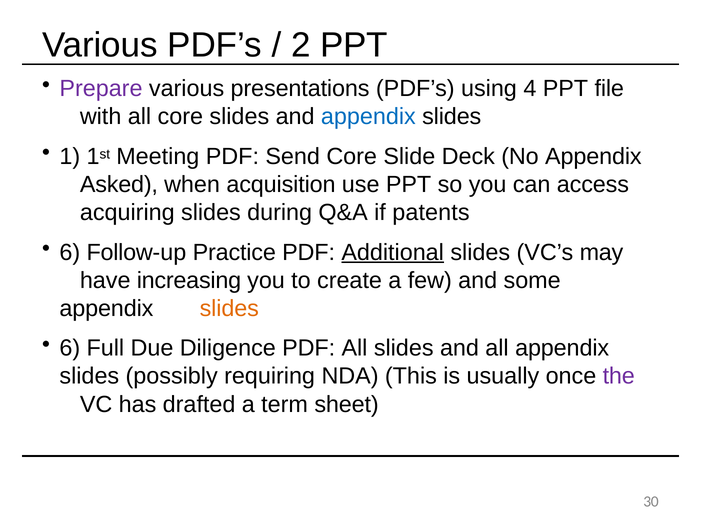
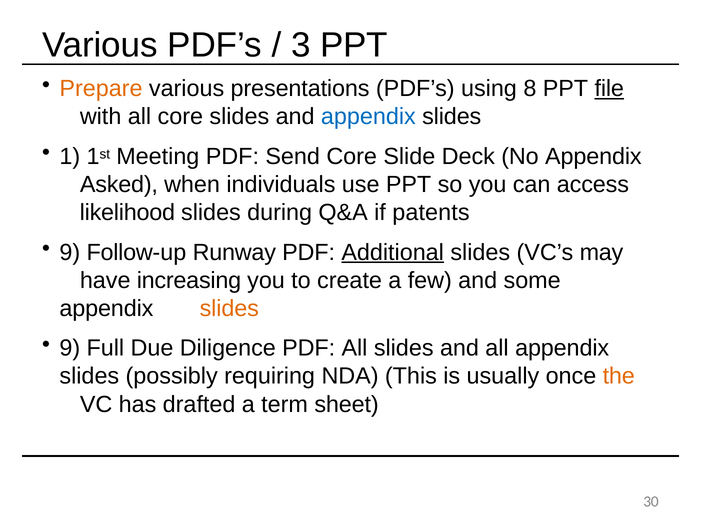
2: 2 -> 3 (301, 45)
Prepare colour: purple -> orange (101, 89)
4: 4 -> 8 (530, 89)
file underline: none -> present (609, 89)
acquisition: acquisition -> individuals (281, 184)
acquiring: acquiring -> likelihood (127, 212)
6: 6 -> 9 (70, 252)
Practice: Practice -> Runway (234, 252)
6: 6 -> 9 (70, 348)
the colour: purple -> orange (619, 376)
